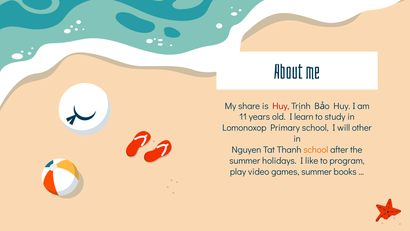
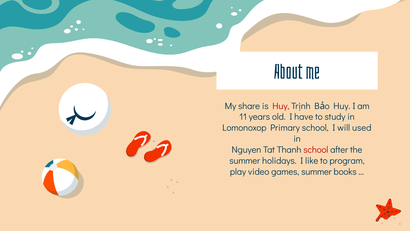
learn: learn -> have (304, 117)
other: other -> used (362, 128)
school colour: orange -> red (316, 150)
